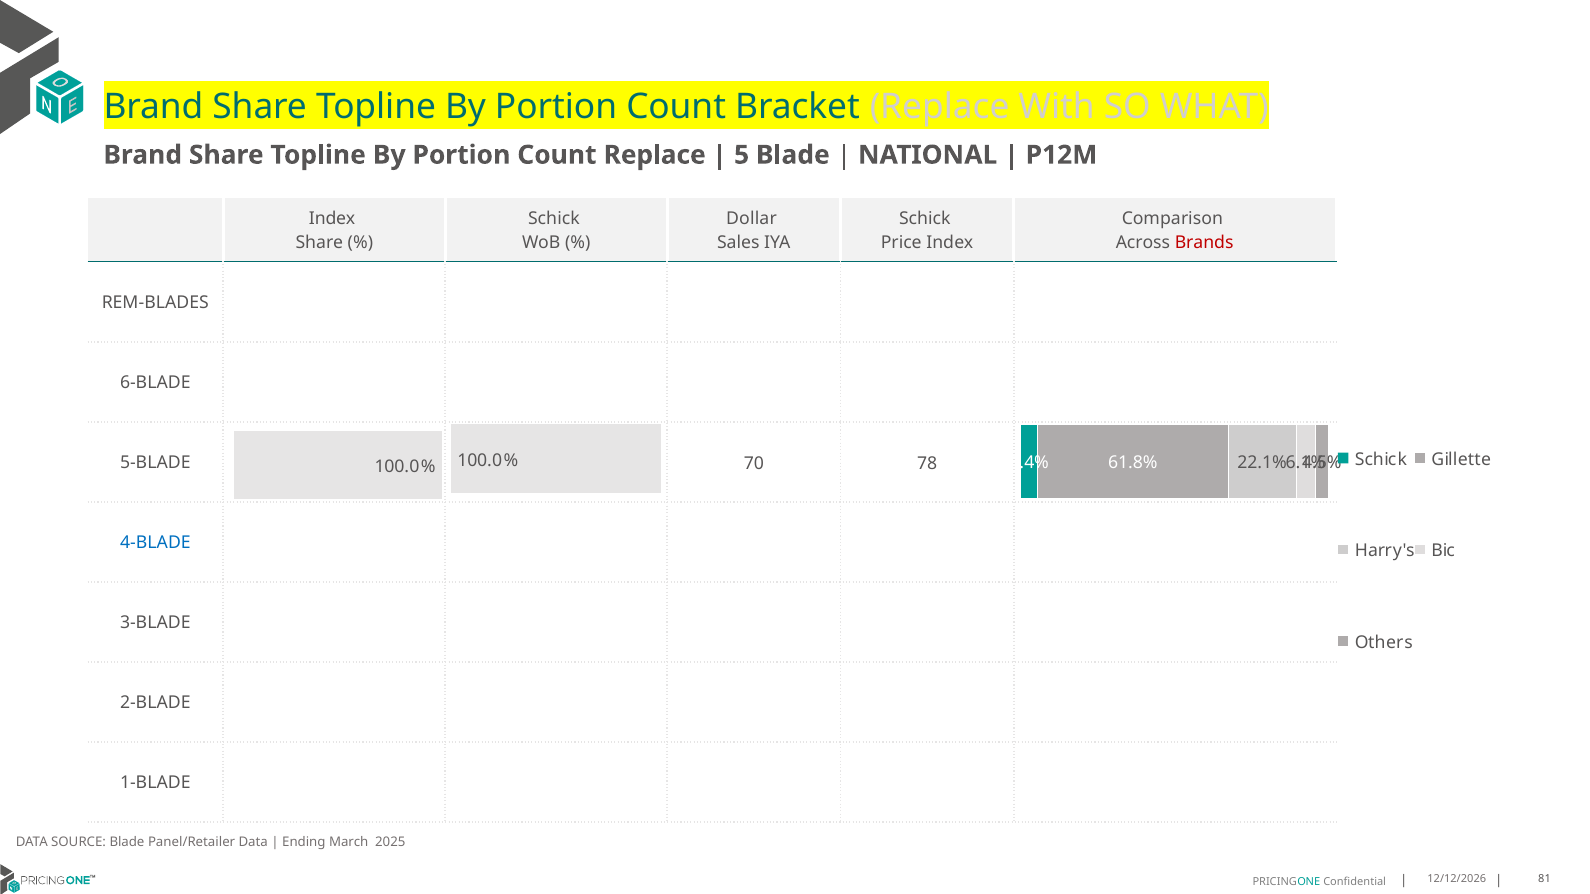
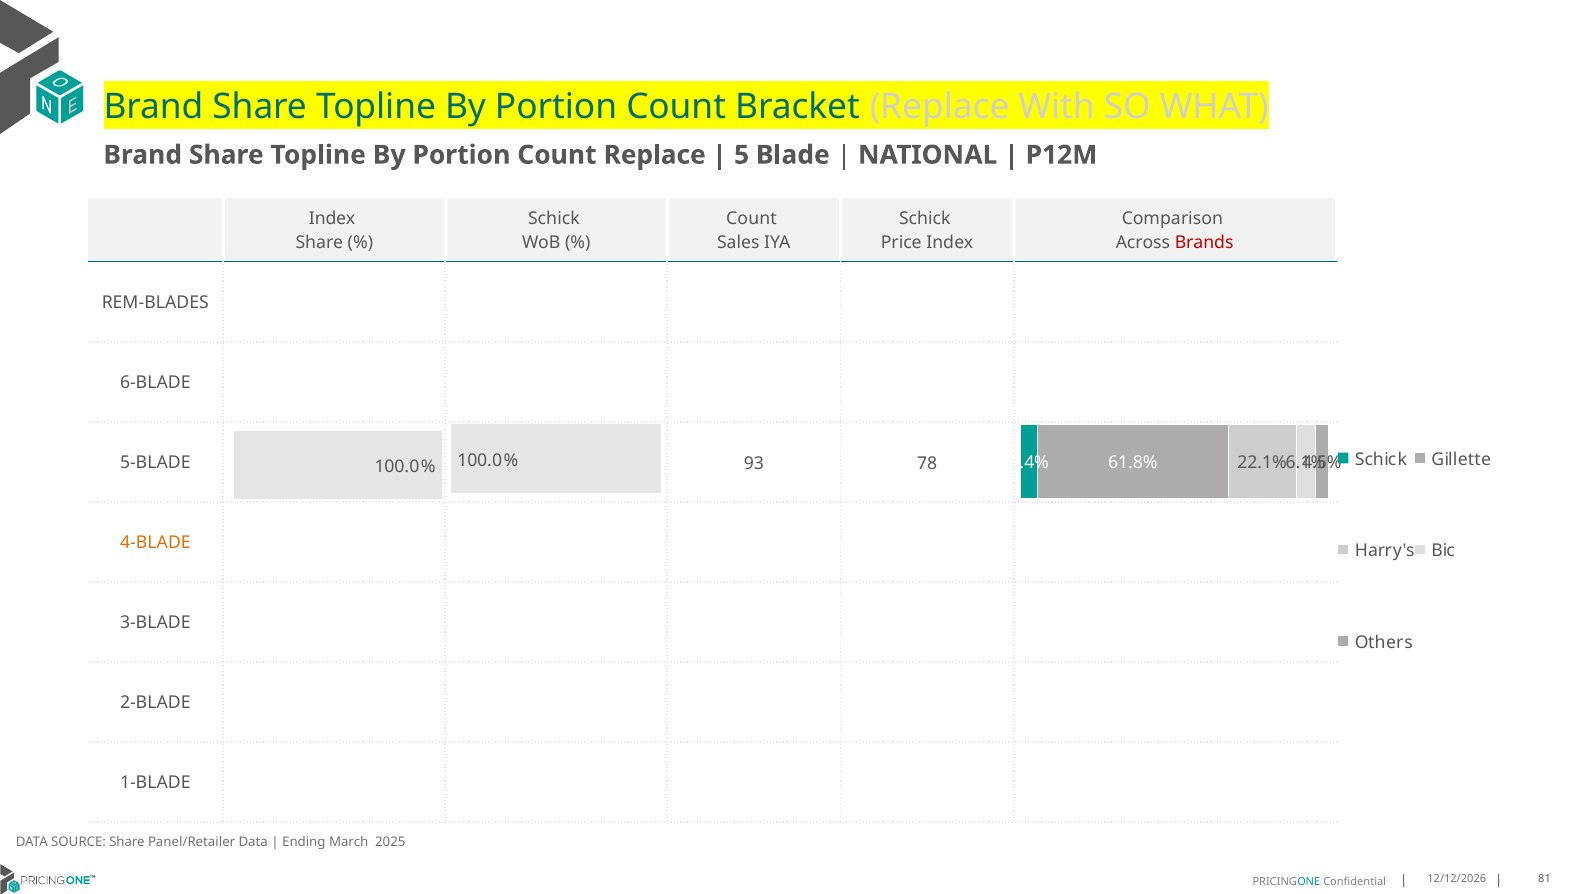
Dollar: Dollar -> Count (751, 218)
70: 70 -> 93 (754, 463)
4-BLADE colour: blue -> orange (155, 543)
SOURCE Blade: Blade -> Share (127, 842)
